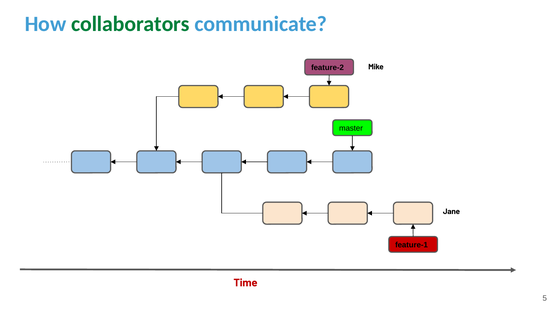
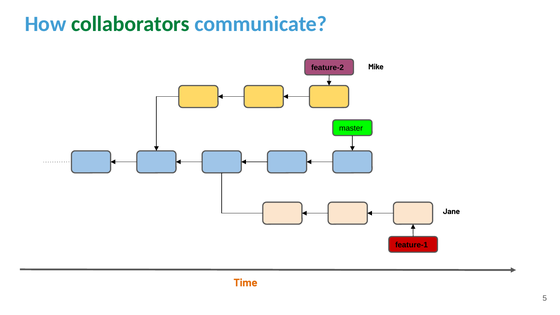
Time colour: red -> orange (246, 283)
